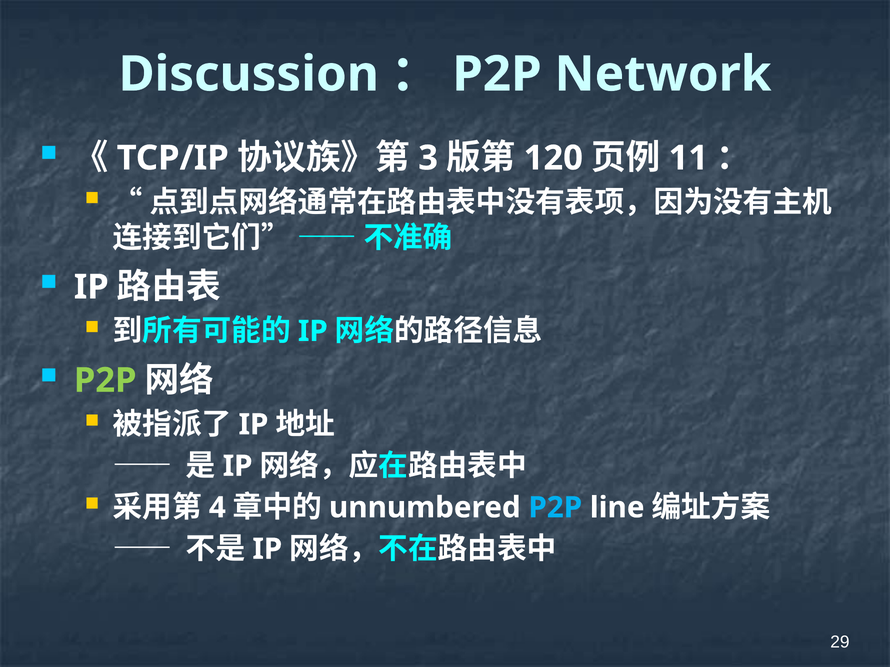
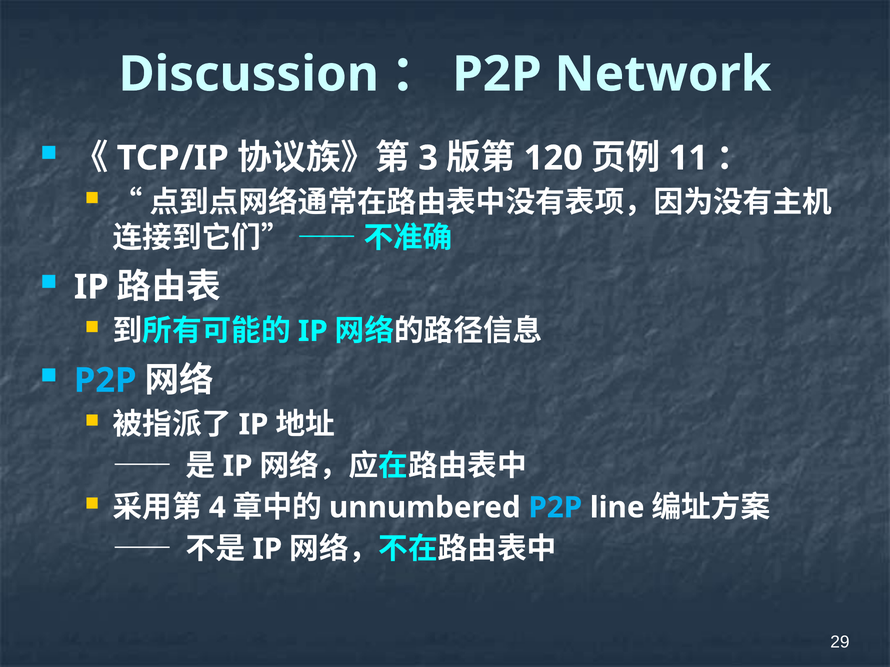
P2P colour: light green -> light blue (105, 381)
